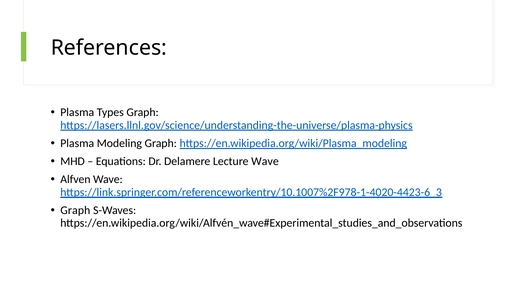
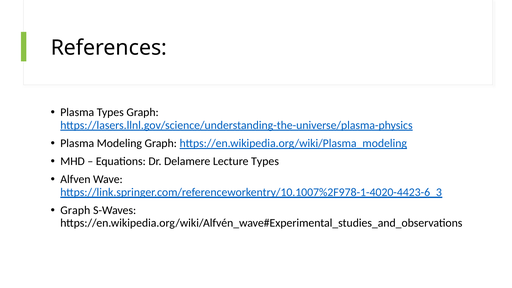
Lecture Wave: Wave -> Types (265, 161)
